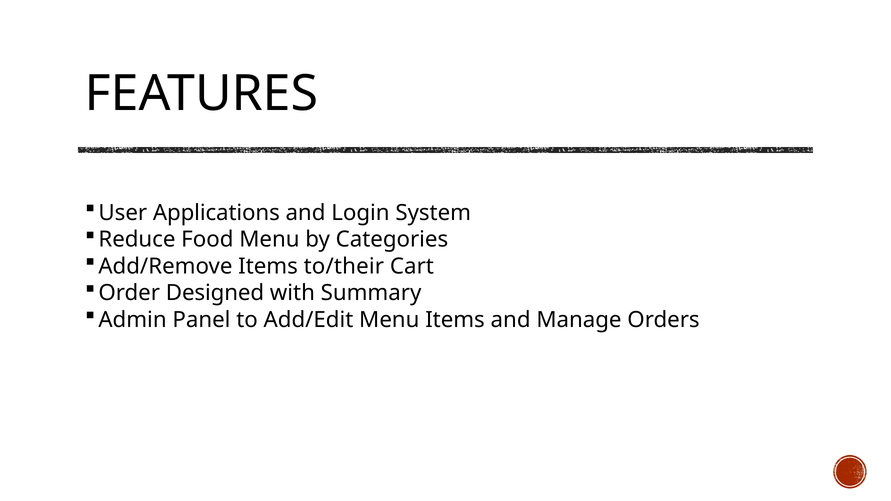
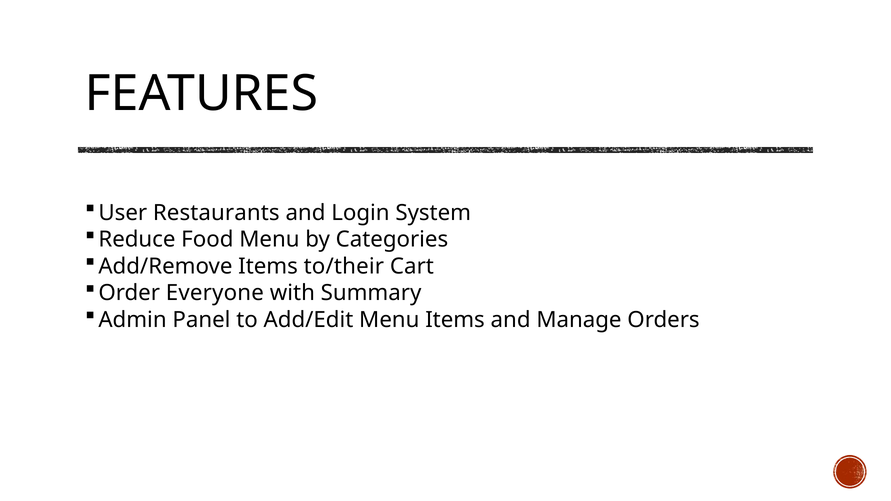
Applications: Applications -> Restaurants (216, 213)
Designed: Designed -> Everyone (215, 293)
